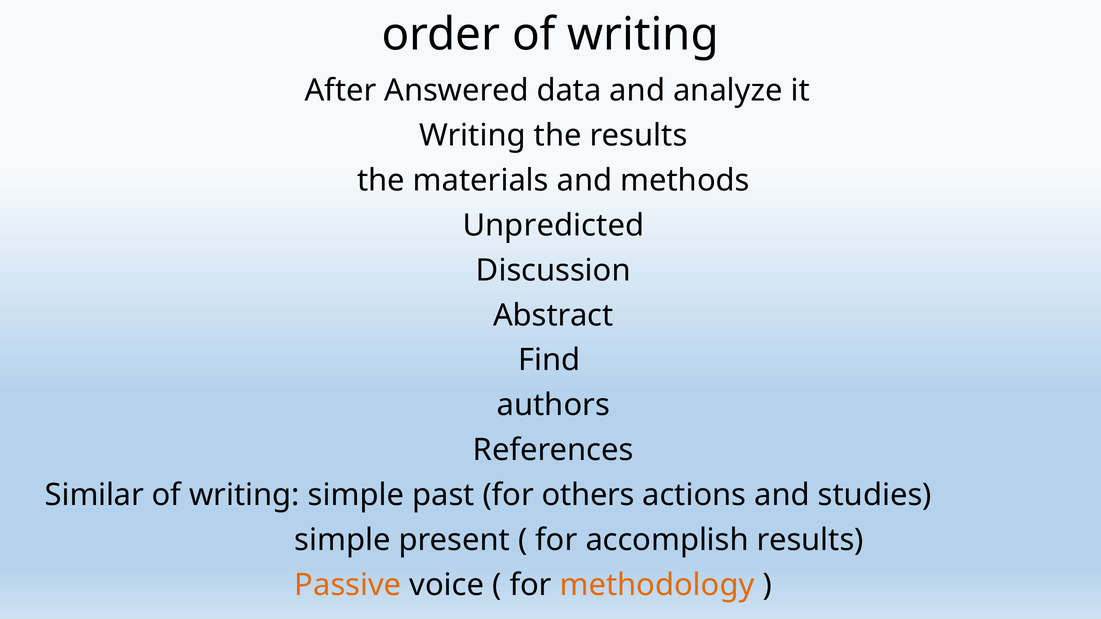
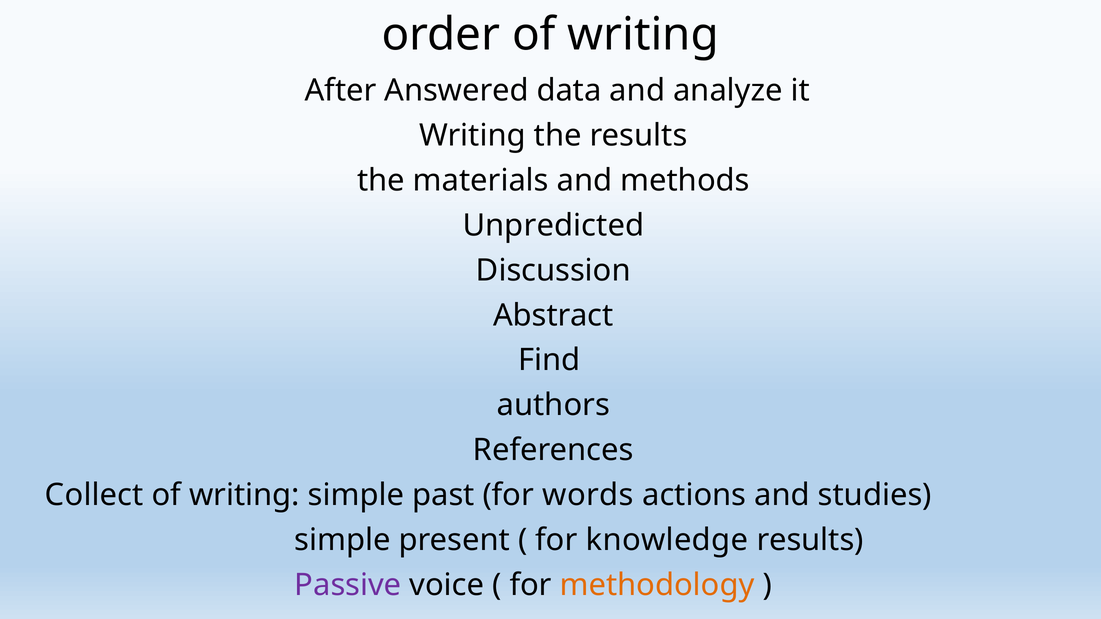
Similar: Similar -> Collect (94, 495)
others: others -> words (588, 495)
accomplish: accomplish -> knowledge (667, 540)
Passive colour: orange -> purple (348, 585)
